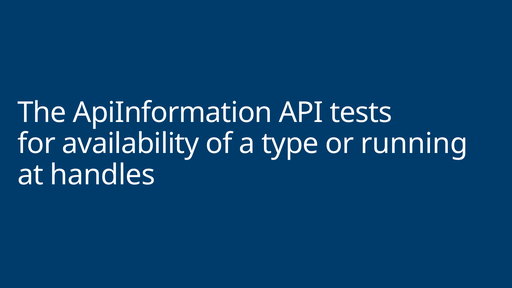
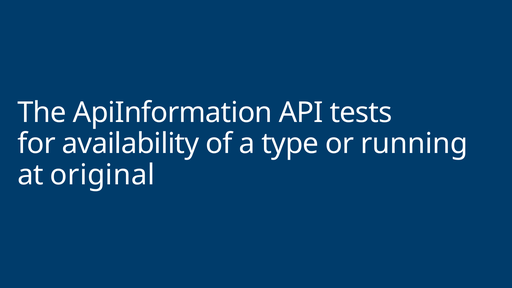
handles: handles -> original (102, 175)
